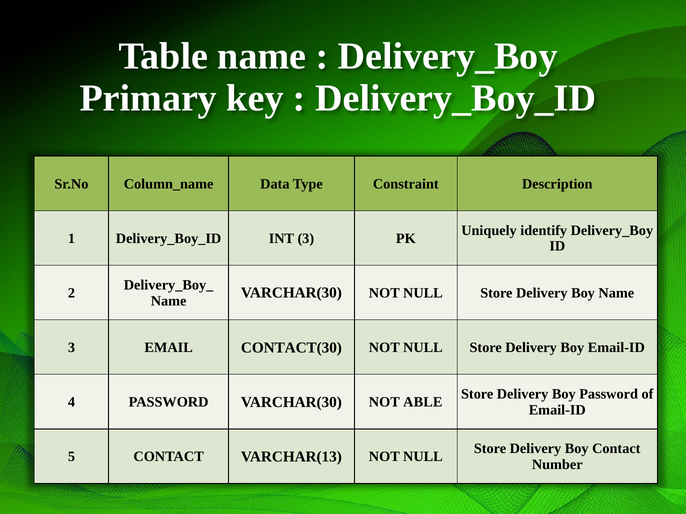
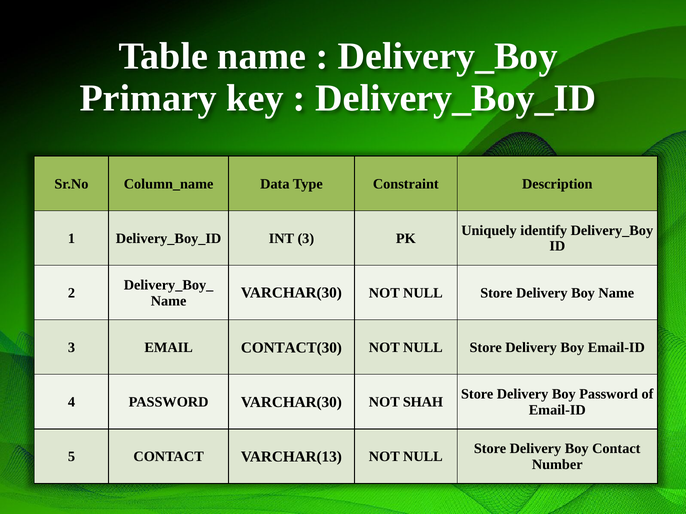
ABLE: ABLE -> SHAH (423, 402)
